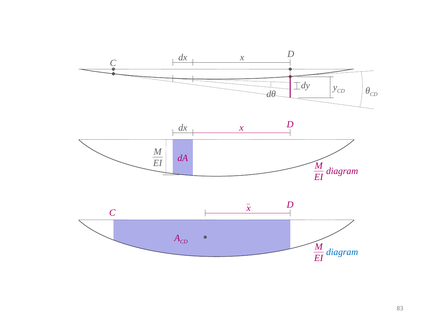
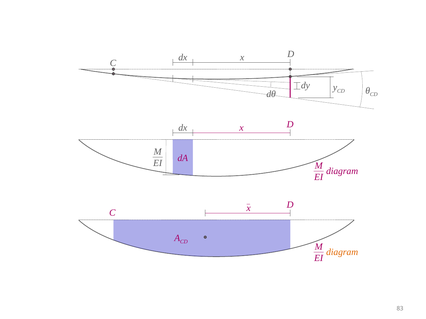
diagram colour: blue -> orange (342, 252)
